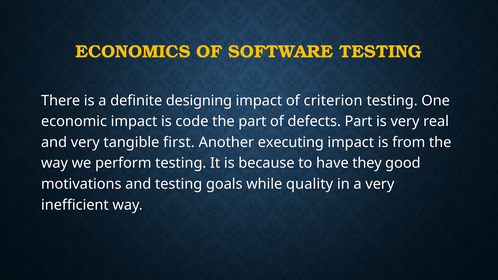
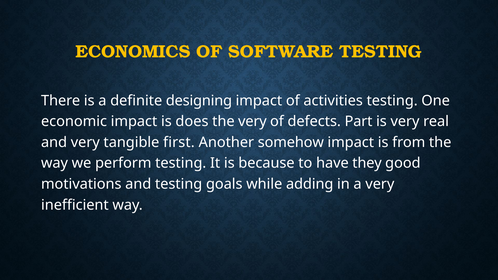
criterion: criterion -> activities (333, 101)
code: code -> does (192, 122)
the part: part -> very (252, 122)
executing: executing -> somehow (291, 142)
quality: quality -> adding (310, 184)
